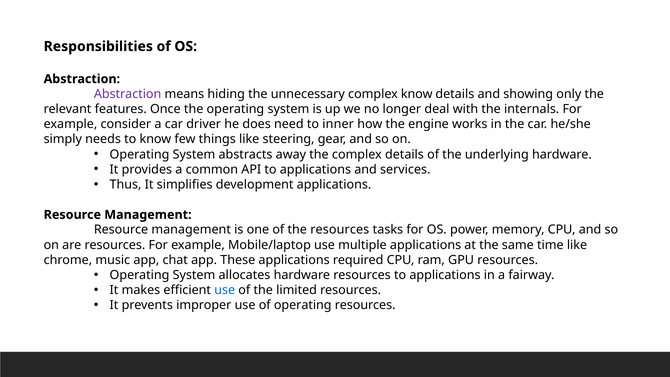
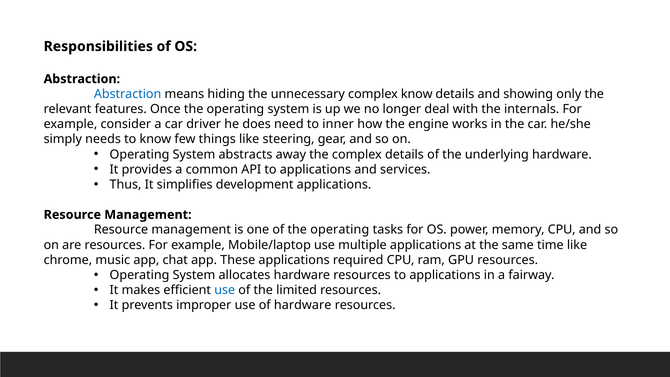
Abstraction colour: purple -> blue (128, 94)
of the resources: resources -> operating (340, 230)
of operating: operating -> hardware (303, 305)
